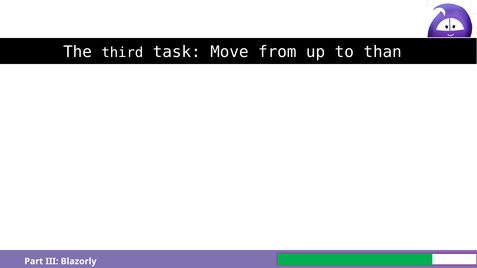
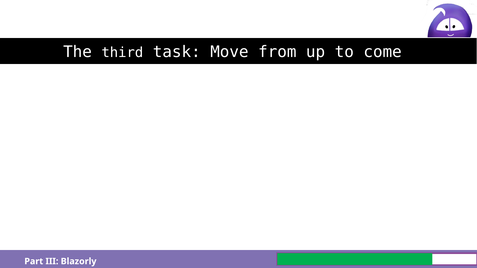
than: than -> come (383, 52)
